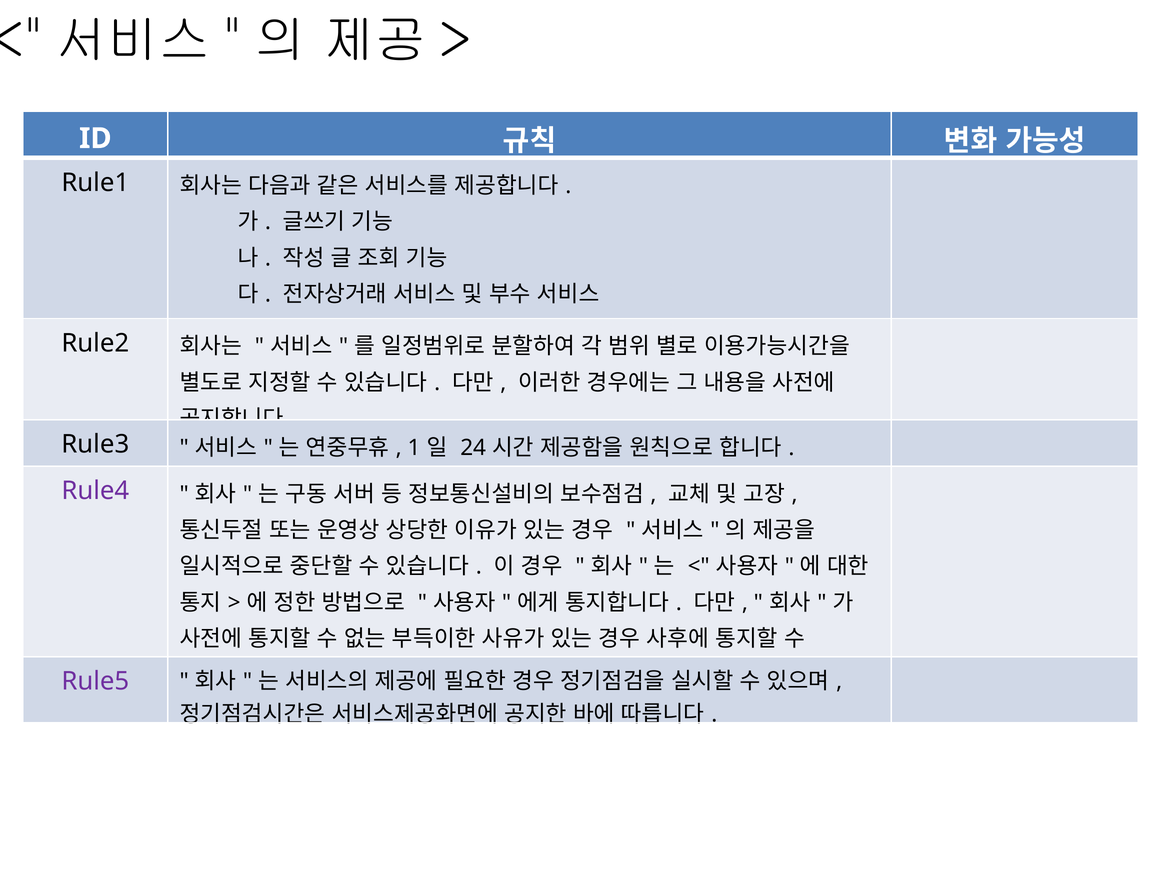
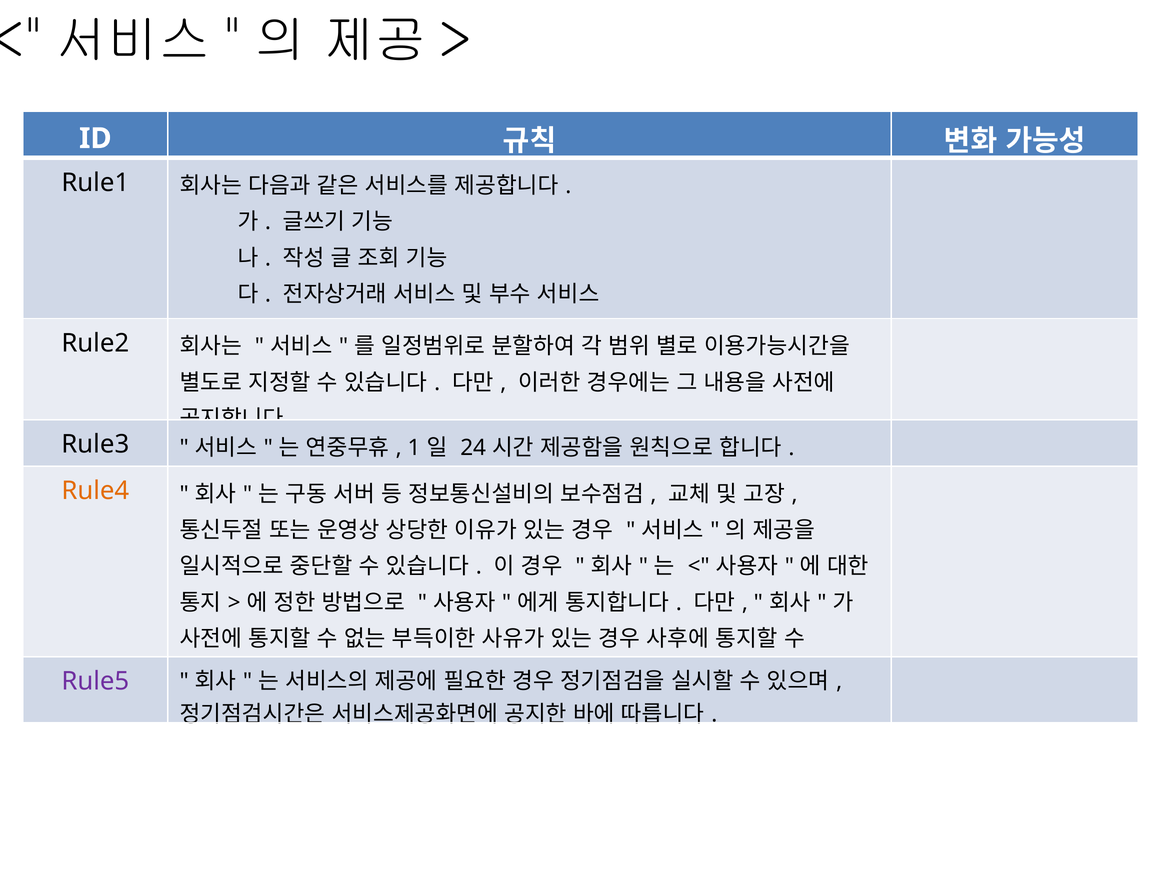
Rule4 colour: purple -> orange (95, 491)
